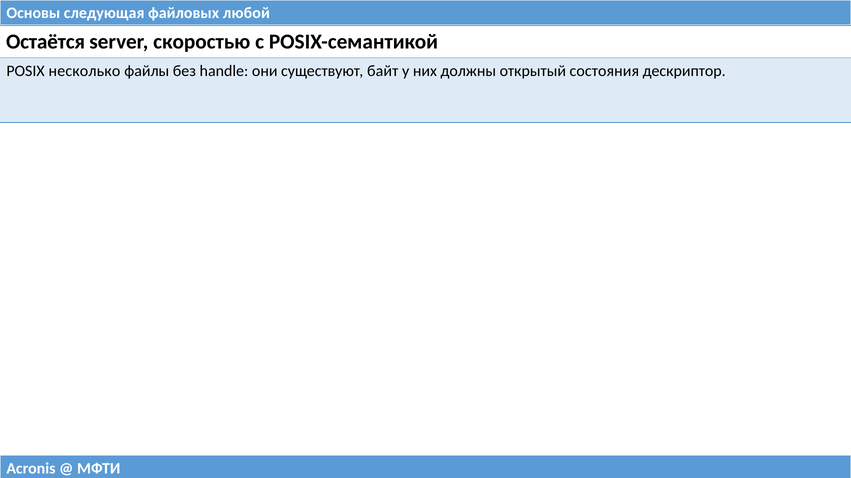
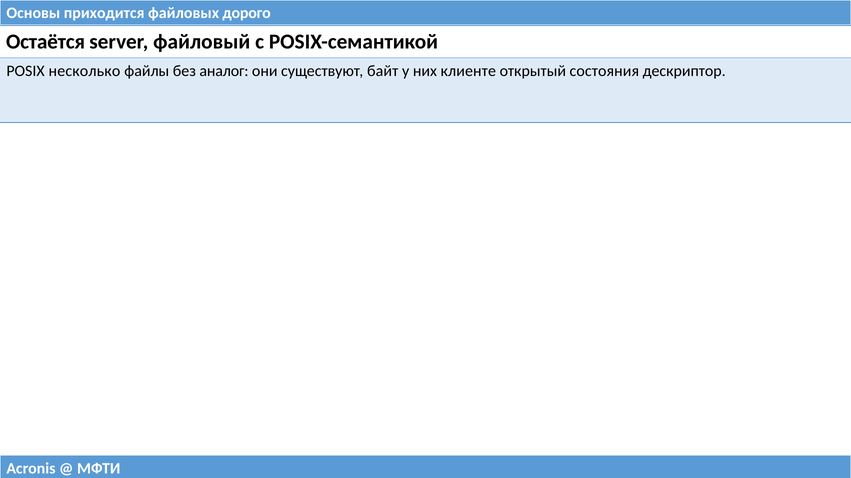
следующая: следующая -> приходится (104, 13)
любой: любой -> дорого (247, 13)
скоростью: скоростью -> файловый (202, 42)
handle: handle -> аналог (224, 71)
должны: должны -> клиенте (468, 71)
